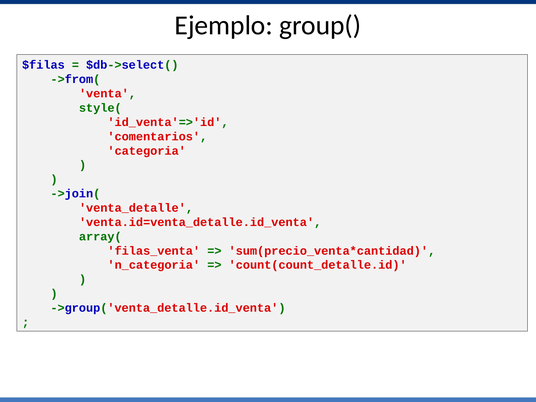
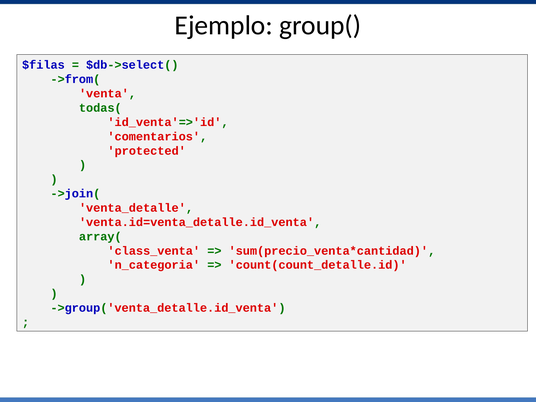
style(: style( -> todas( (100, 108)
categoria: categoria -> protected (147, 151)
filas_venta: filas_venta -> class_venta (154, 251)
